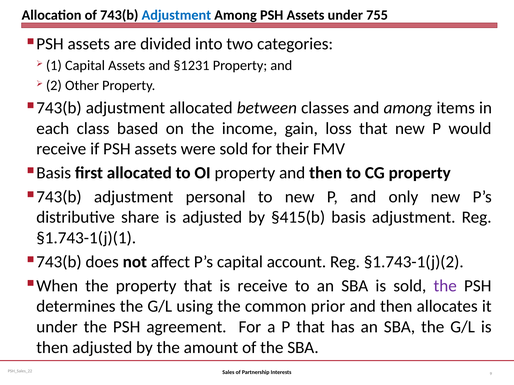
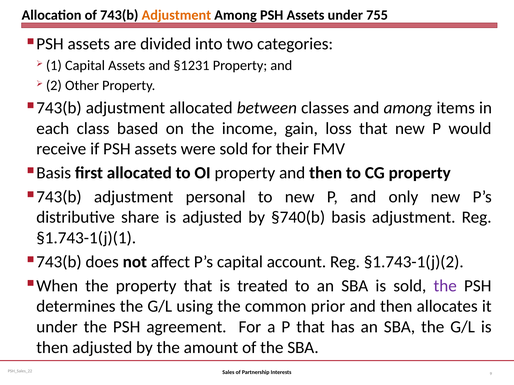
Adjustment colour: blue -> orange (176, 15)
§415(b: §415(b -> §740(b (298, 218)
is receive: receive -> treated (263, 286)
